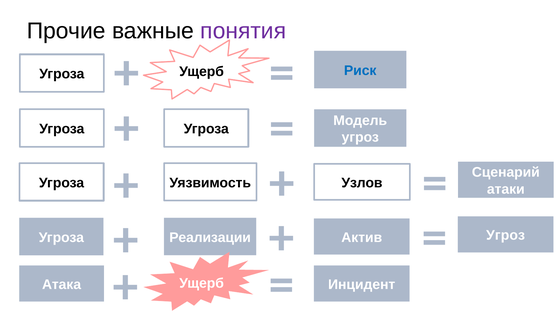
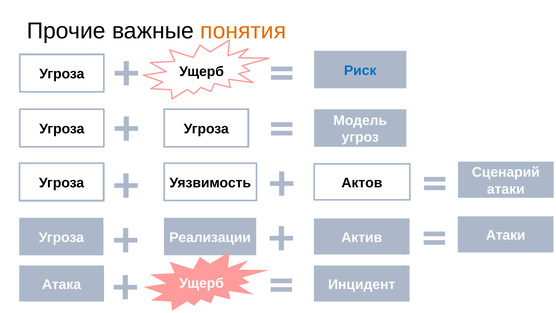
понятия colour: purple -> orange (243, 31)
Узлов: Узлов -> Актов (362, 183)
Угроз: Угроз -> Атаки (506, 235)
